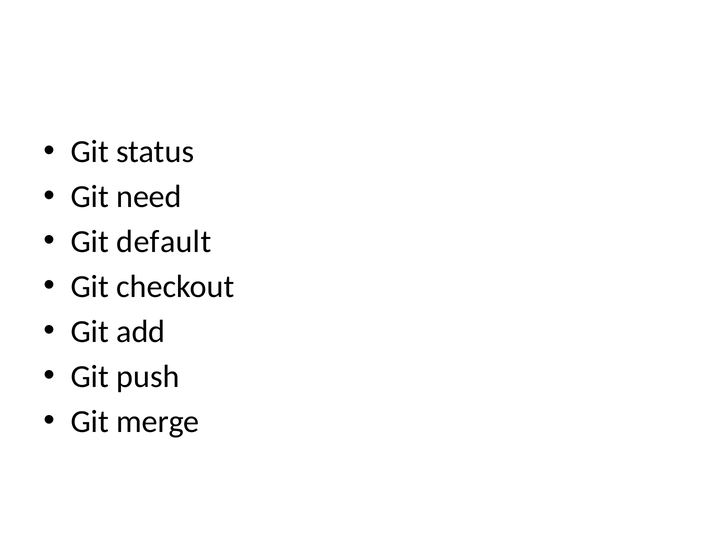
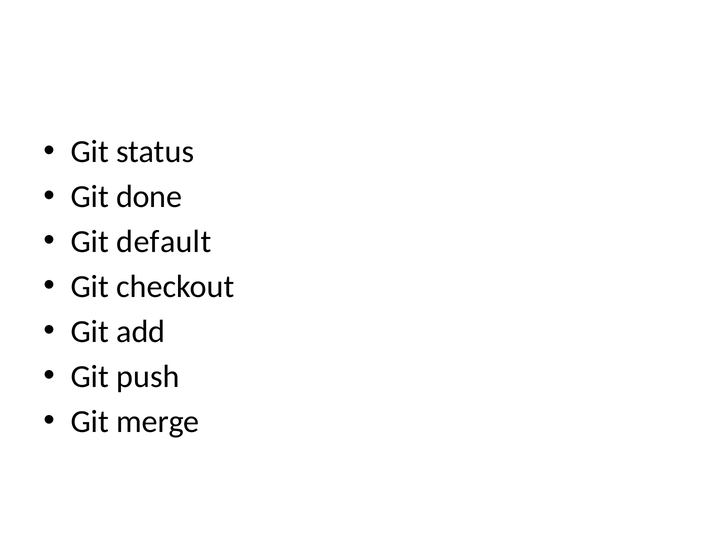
need: need -> done (149, 197)
